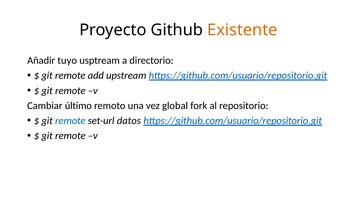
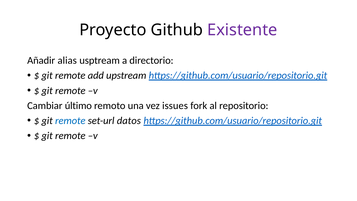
Existente colour: orange -> purple (242, 30)
tuyo: tuyo -> alias (67, 60)
global: global -> issues (175, 105)
